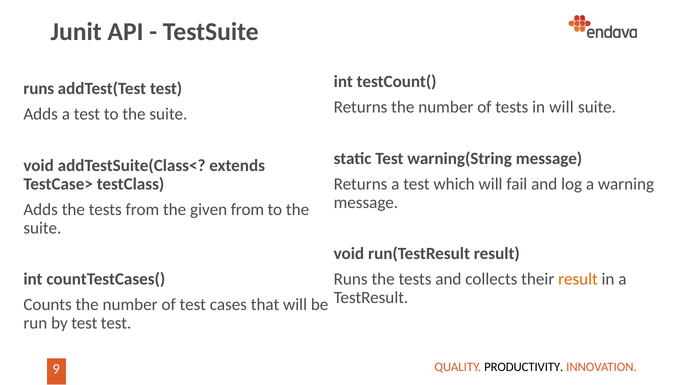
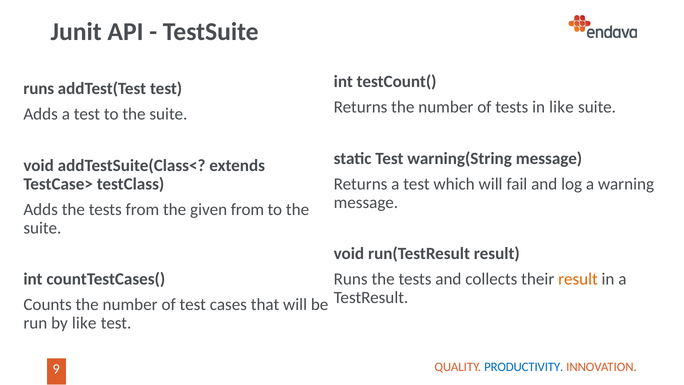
in will: will -> like (561, 107)
by test: test -> like (84, 323)
PRODUCTIVITY colour: black -> blue (524, 367)
